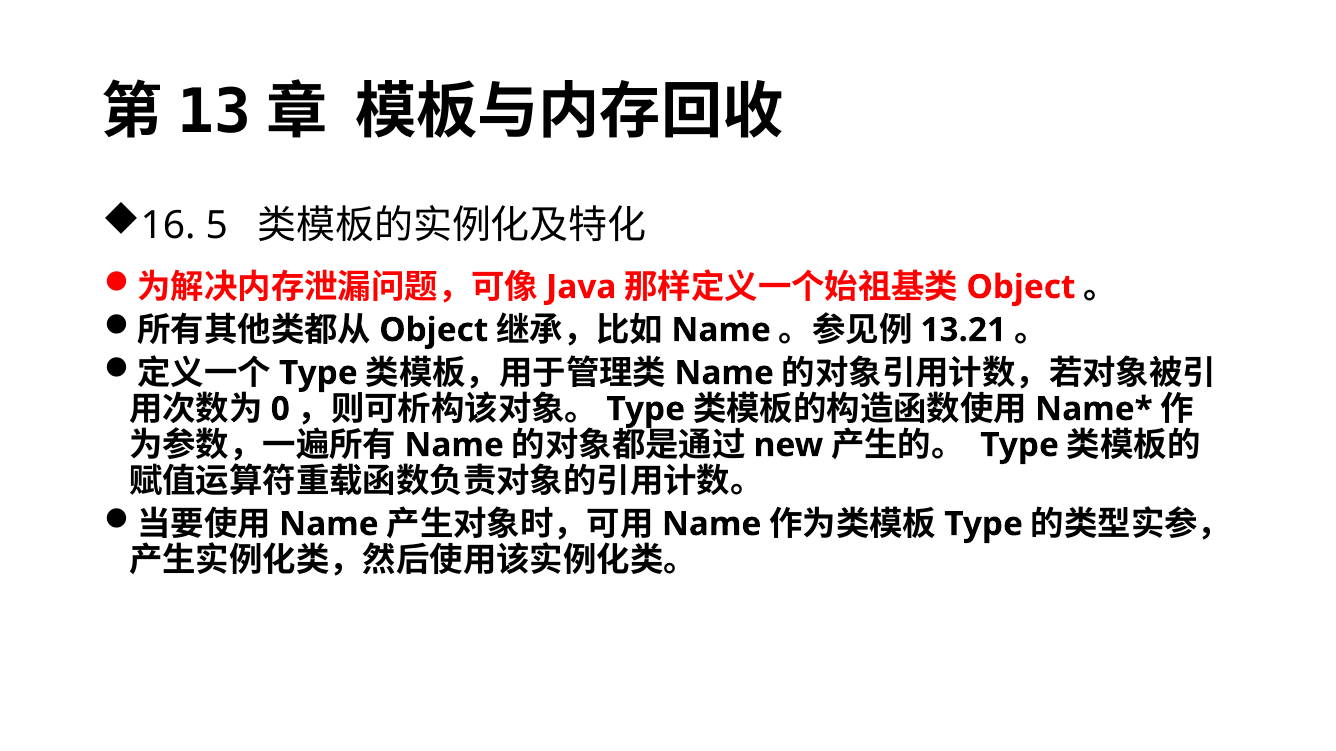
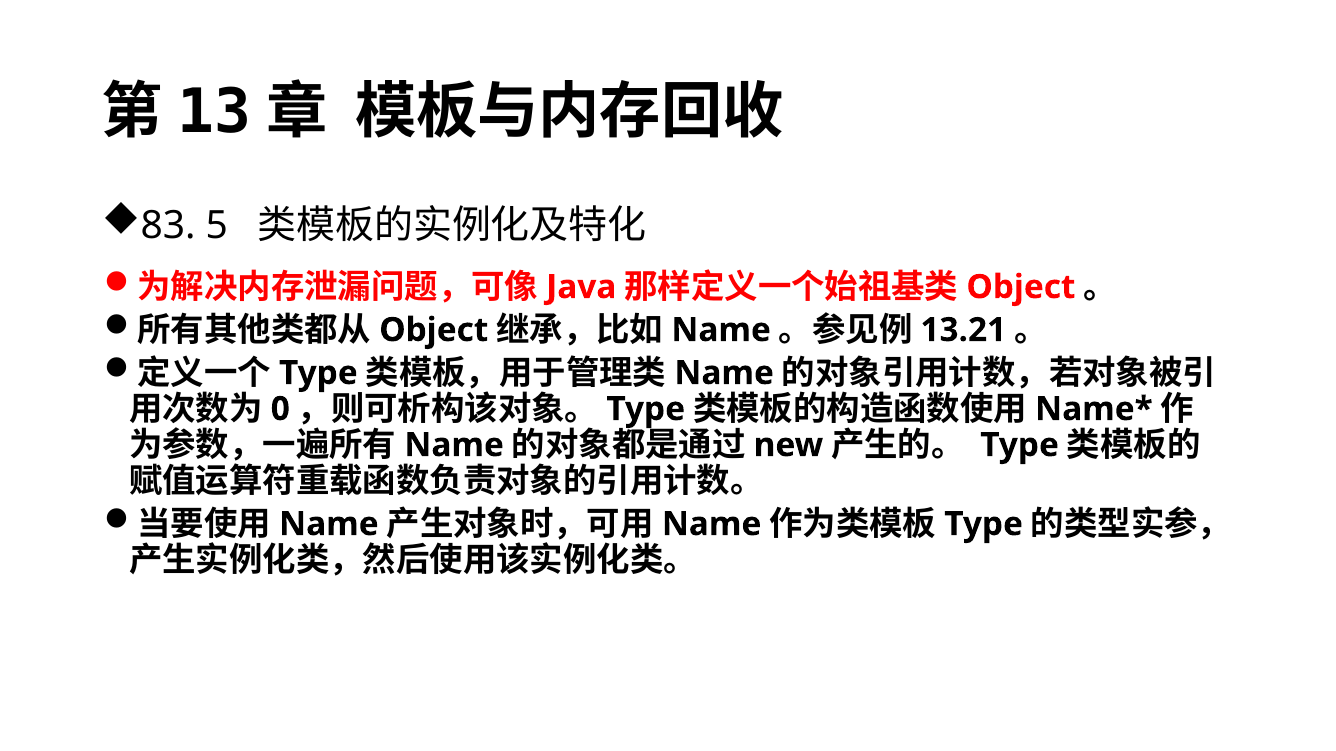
16: 16 -> 83 (168, 226)
